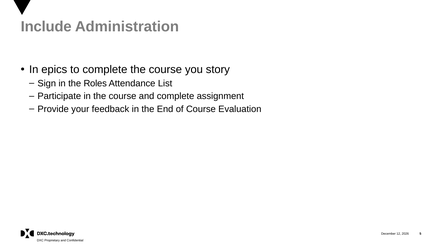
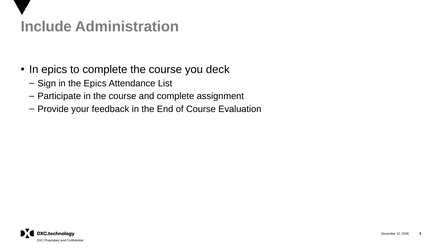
story: story -> deck (218, 70)
the Roles: Roles -> Epics (95, 83)
